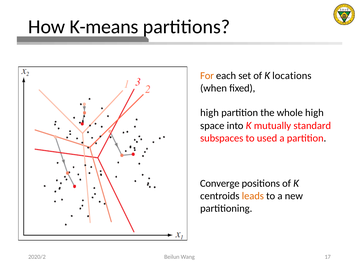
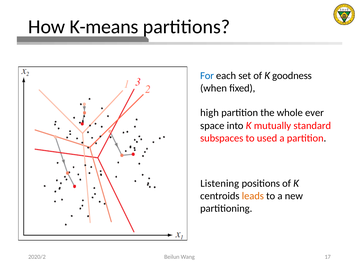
For colour: orange -> blue (207, 76)
locations: locations -> goodness (292, 76)
whole high: high -> ever (314, 113)
Converge: Converge -> Listening (220, 184)
